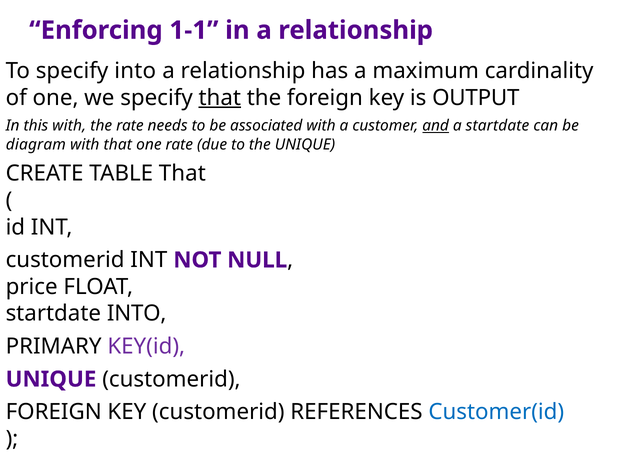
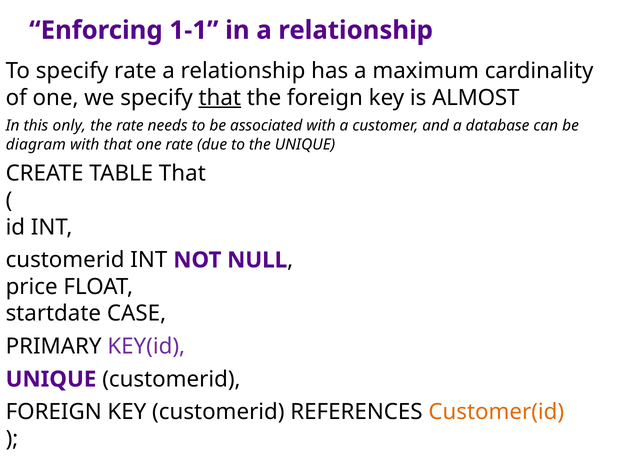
specify into: into -> rate (135, 71)
OUTPUT: OUTPUT -> ALMOST (476, 98)
this with: with -> only (69, 126)
and underline: present -> none (436, 126)
a startdate: startdate -> database (498, 126)
startdate INTO: INTO -> CASE (137, 313)
Customer(id colour: blue -> orange (496, 412)
